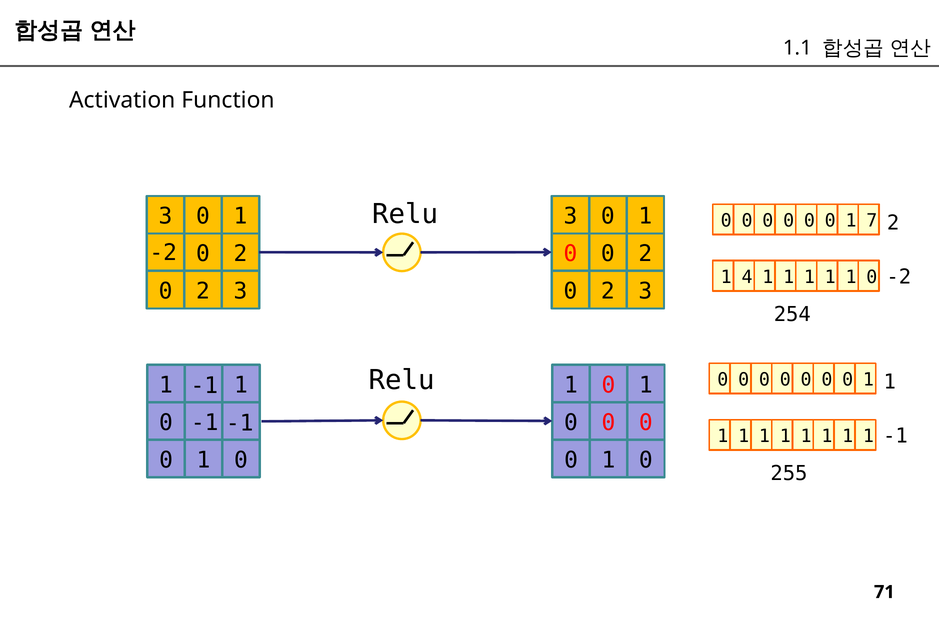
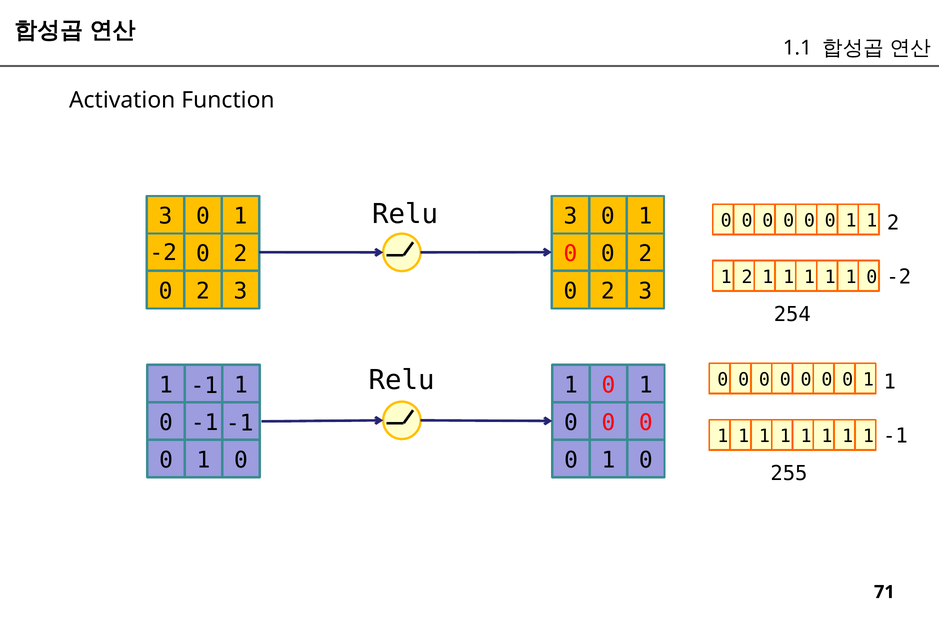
7: 7 -> 1 (872, 220)
1 4: 4 -> 2 (747, 277)
